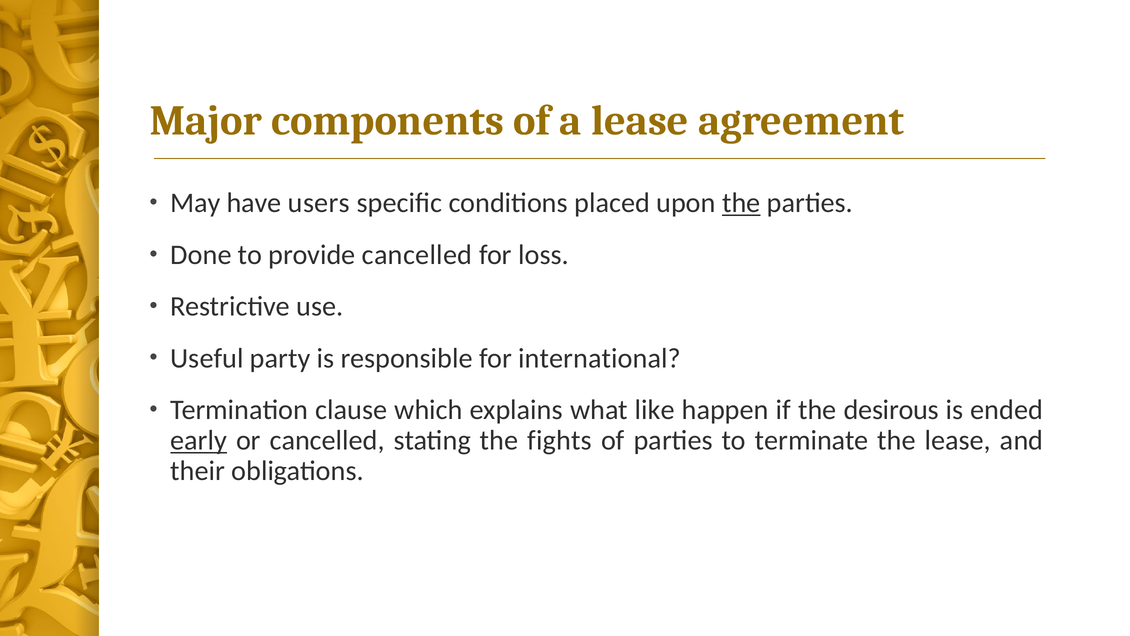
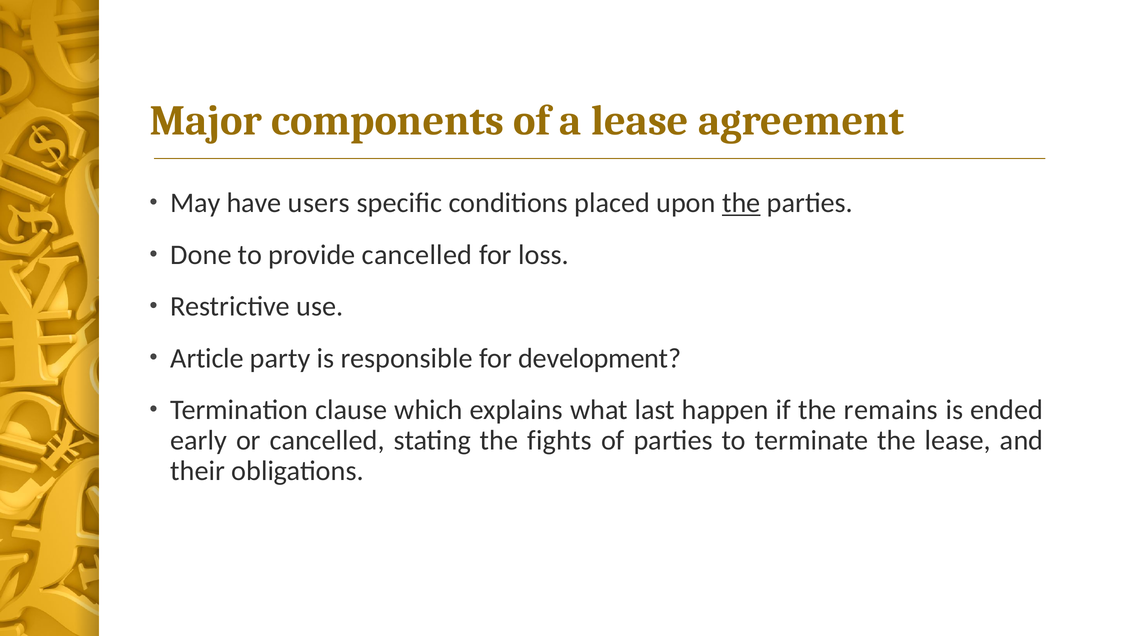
Useful: Useful -> Article (207, 358)
international: international -> development (600, 358)
like: like -> last (655, 410)
desirous: desirous -> remains (891, 410)
early underline: present -> none (199, 440)
